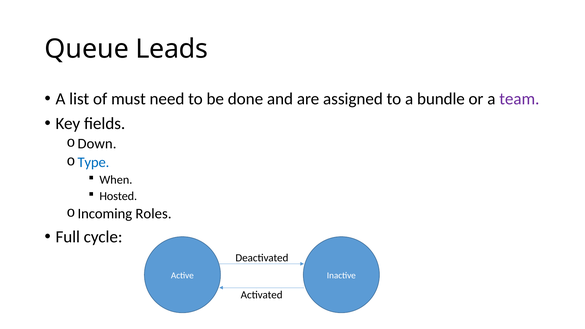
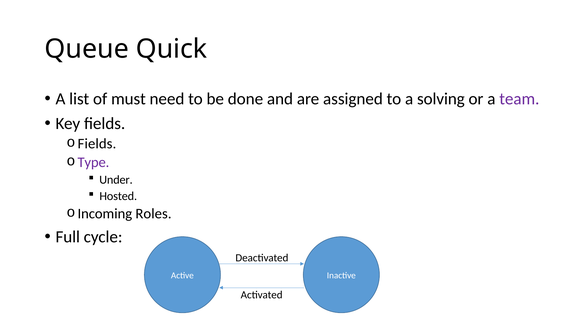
Leads: Leads -> Quick (172, 49)
bundle: bundle -> solving (441, 99)
Down: Down -> Fields (97, 144)
Type colour: blue -> purple (93, 162)
When: When -> Under (116, 180)
